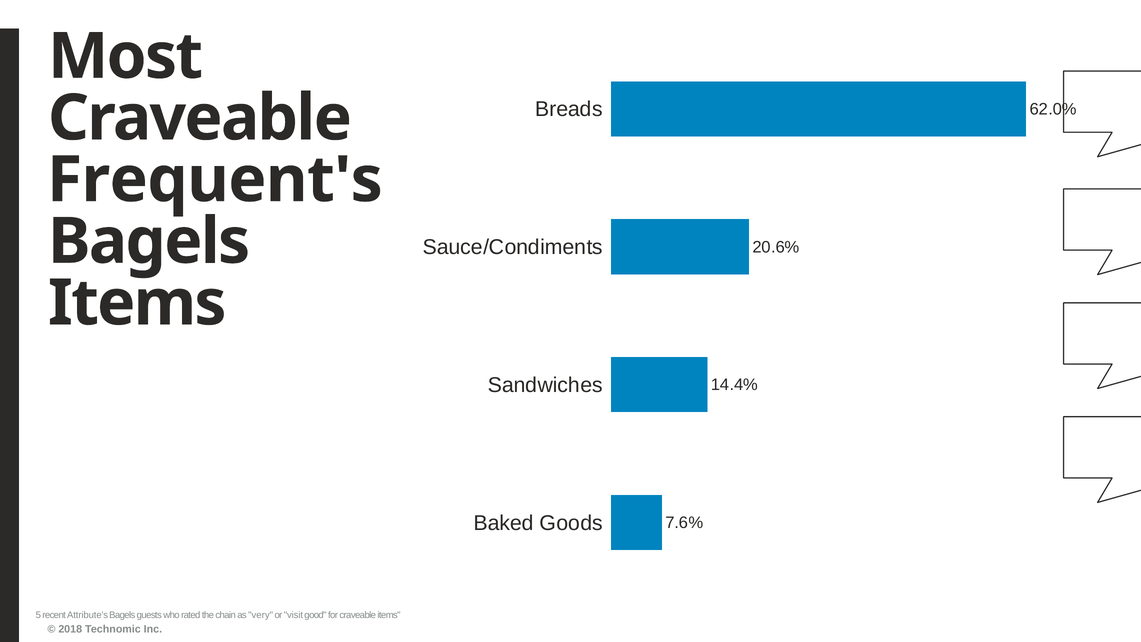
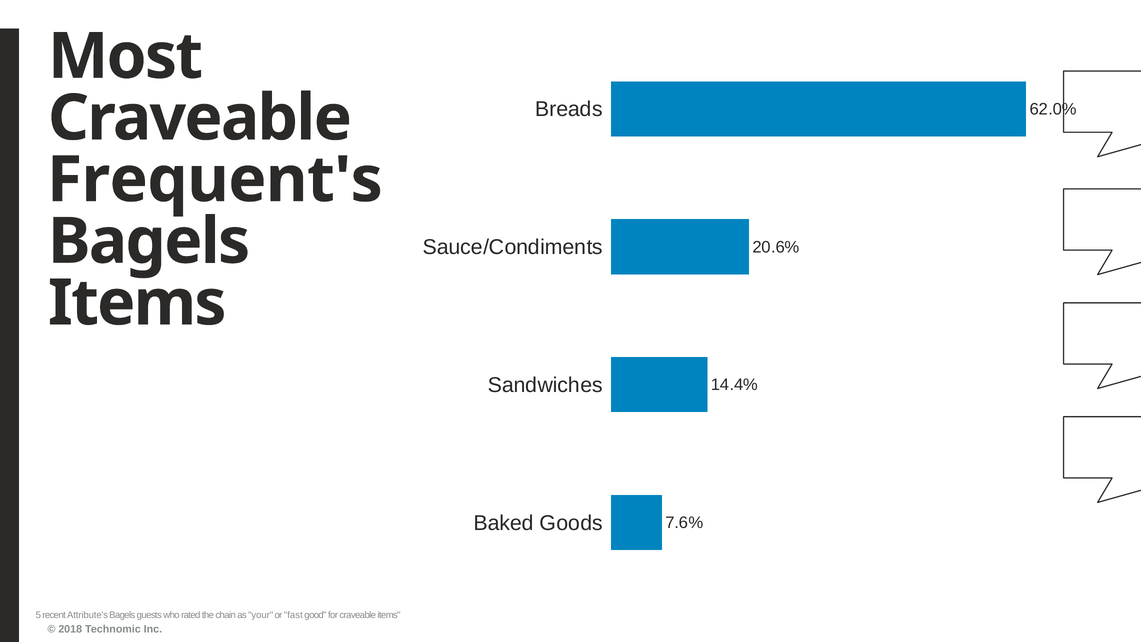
very: very -> your (261, 615)
visit: visit -> fast (293, 615)
